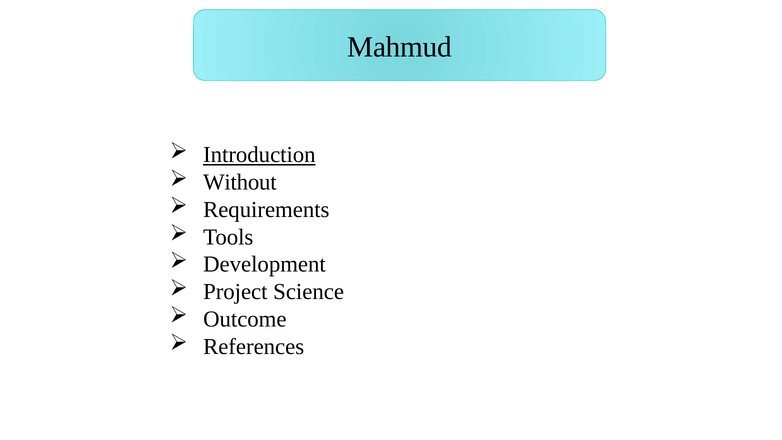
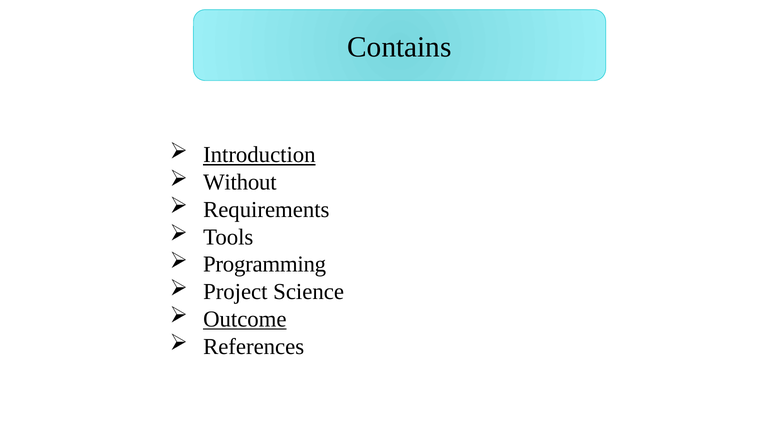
Mahmud: Mahmud -> Contains (399, 47)
Development: Development -> Programming (265, 264)
Outcome underline: none -> present (245, 319)
